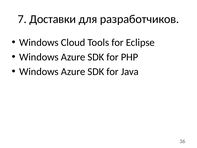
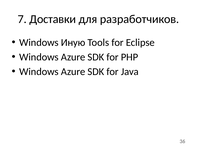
Cloud: Cloud -> Иную (73, 42)
